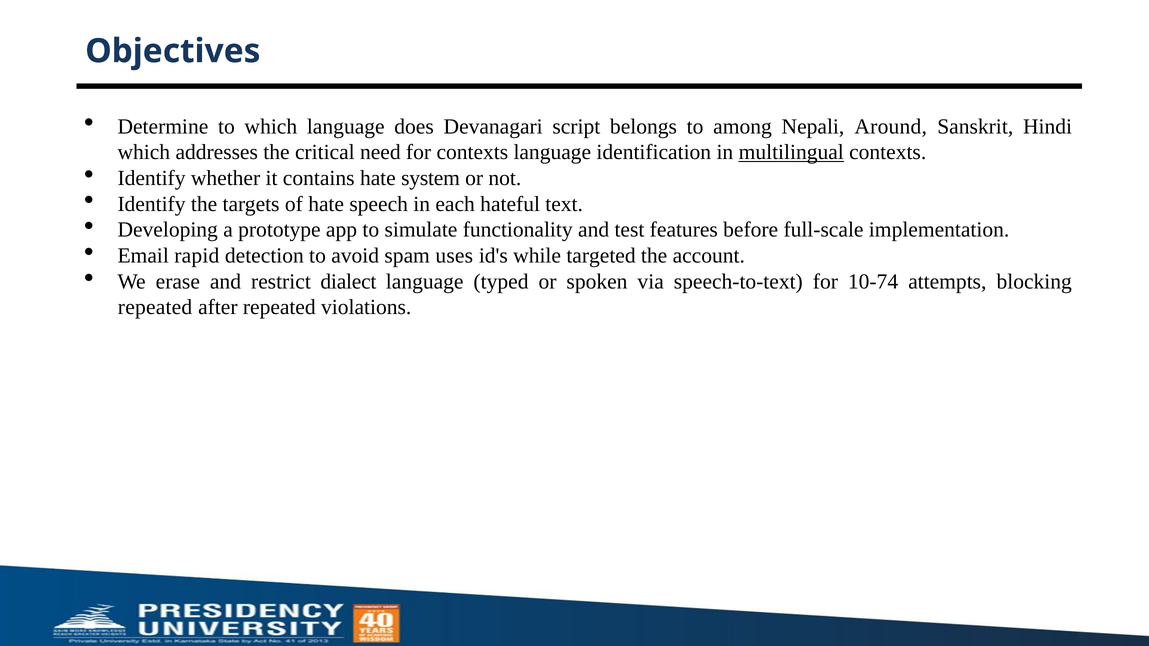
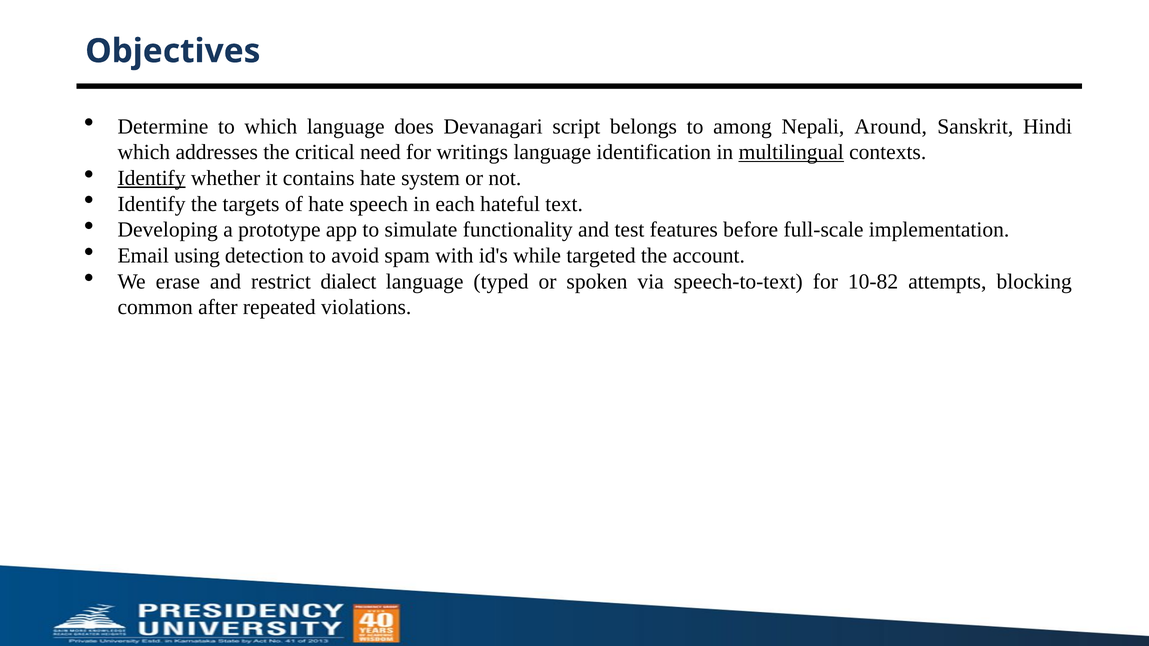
for contexts: contexts -> writings (472, 152)
Identify underline: none -> present (152, 178)
rapid: rapid -> using (197, 256)
uses: uses -> with (454, 256)
10-74: 10-74 -> 10-82 (873, 282)
repeated: repeated -> common (155, 307)
